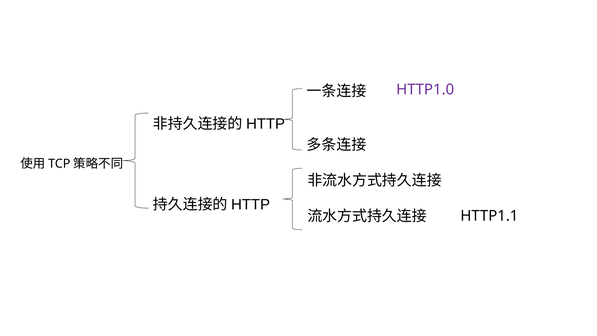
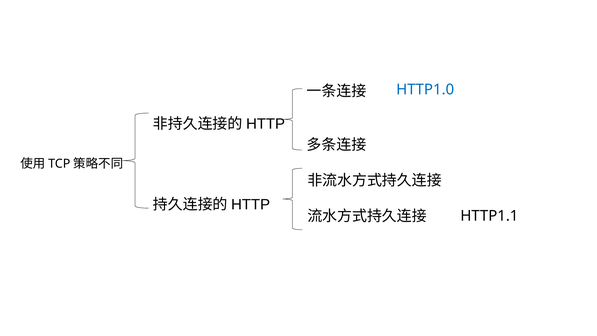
HTTP1.0 colour: purple -> blue (425, 89)
